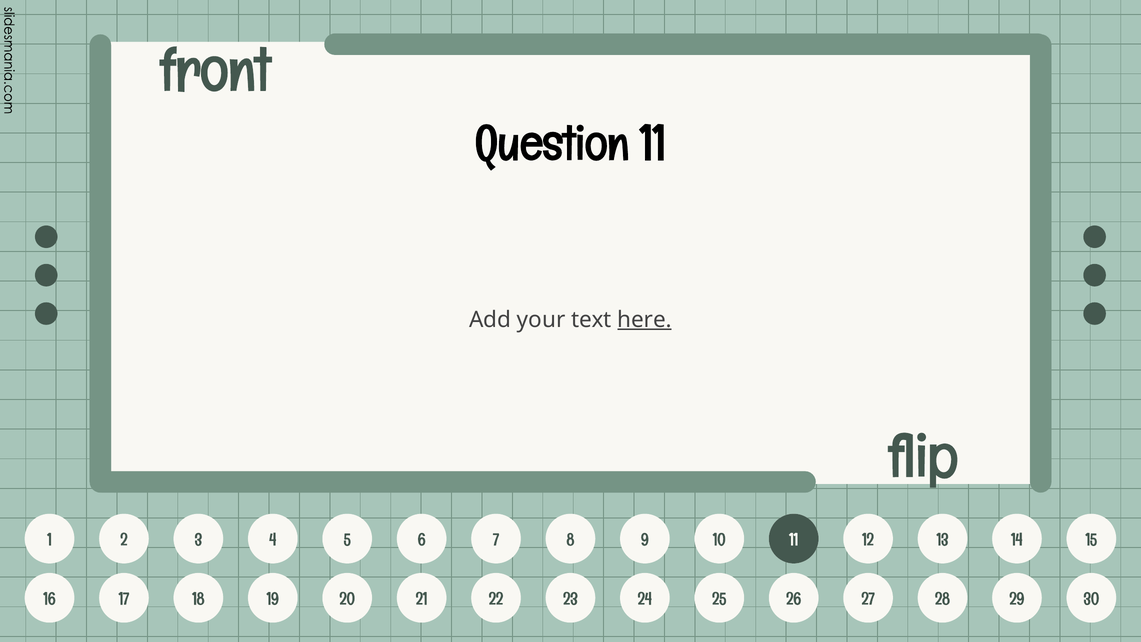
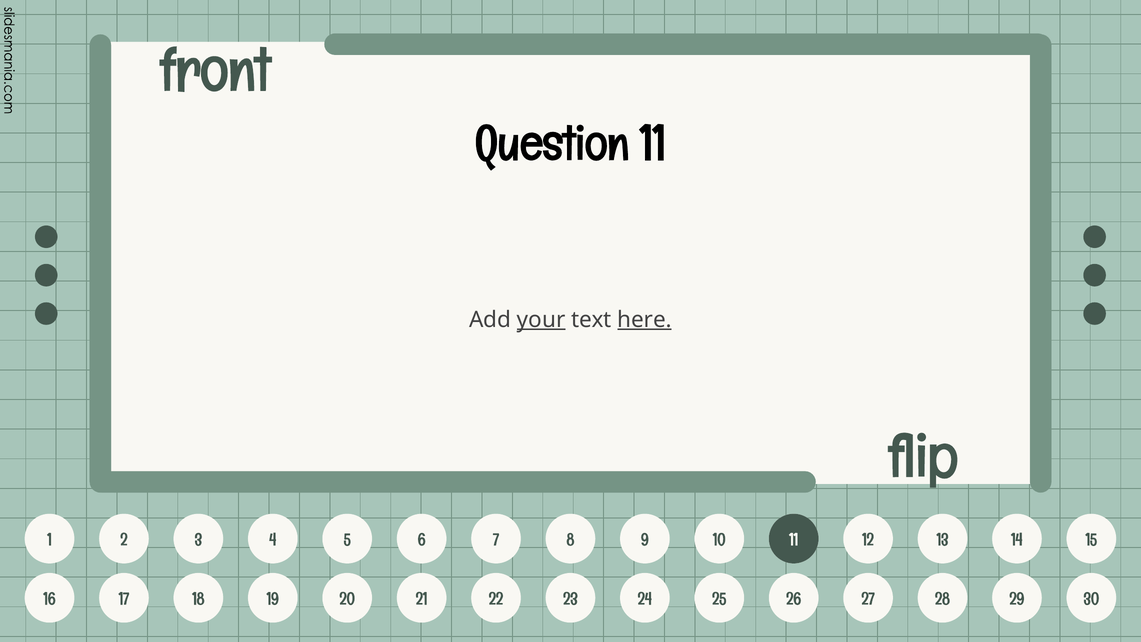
your underline: none -> present (541, 320)
